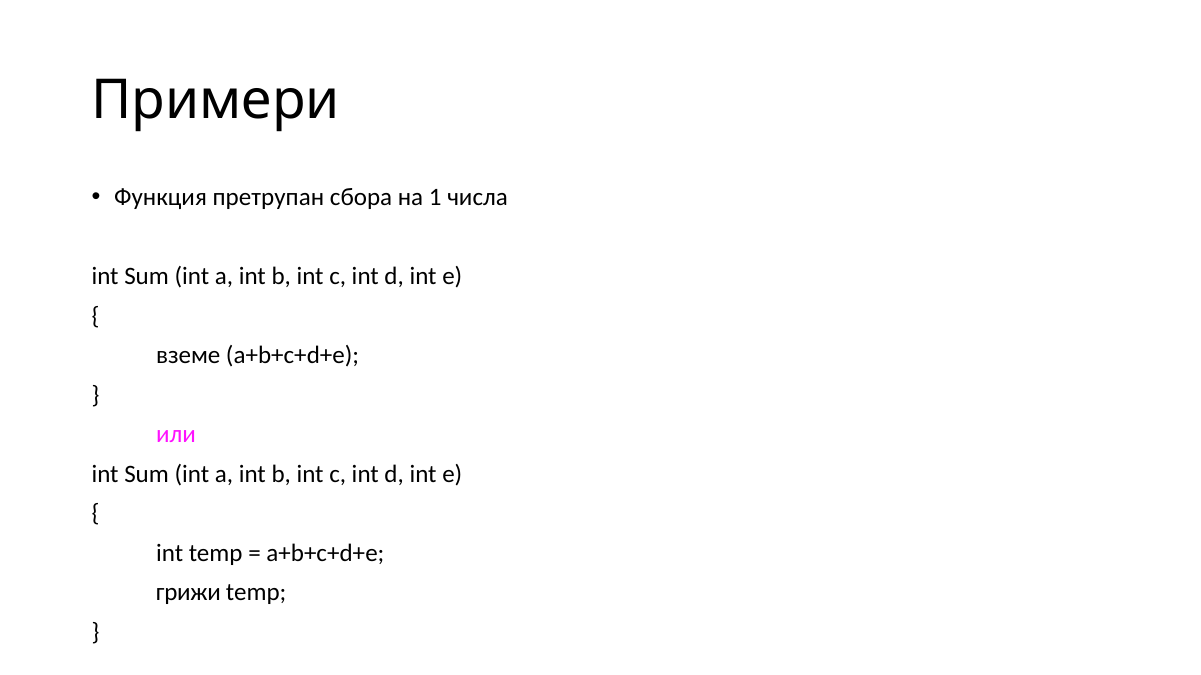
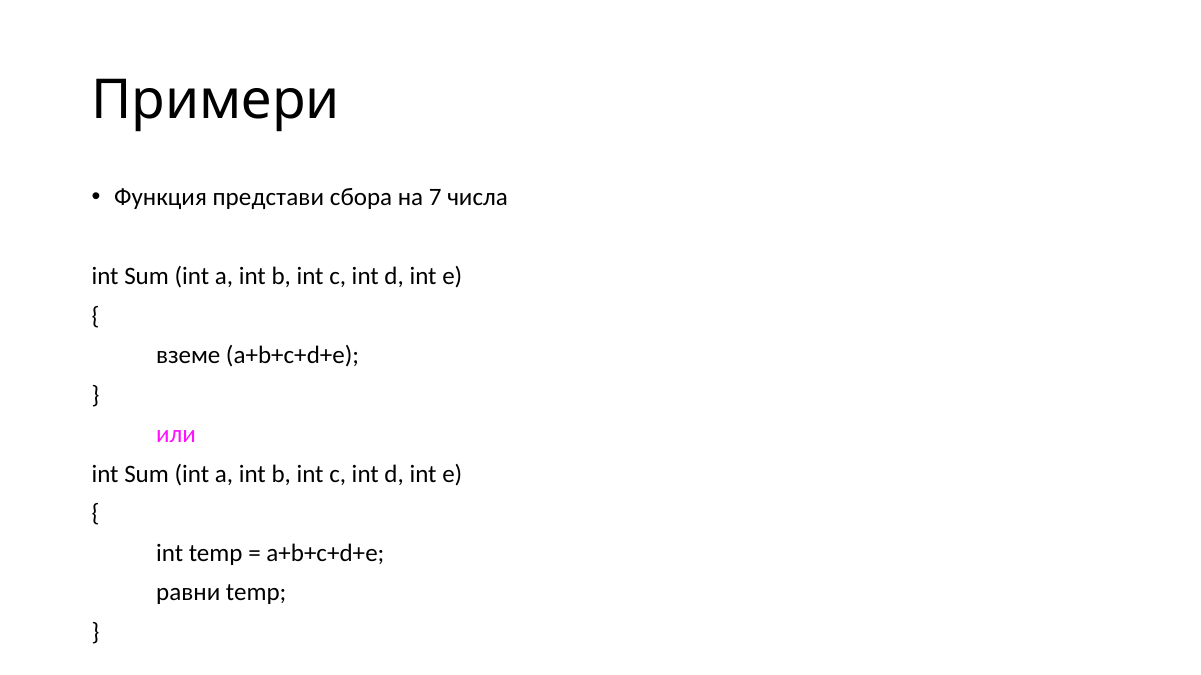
претрупан: претрупан -> представи (268, 198)
1: 1 -> 7 (435, 198)
грижи: грижи -> равни (188, 593)
